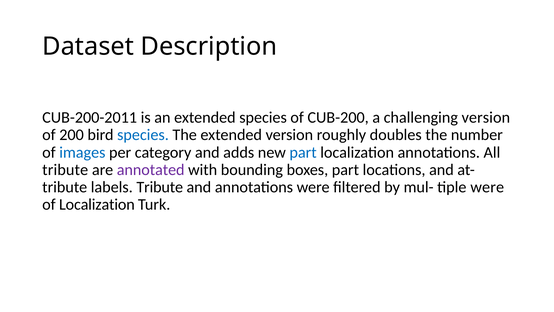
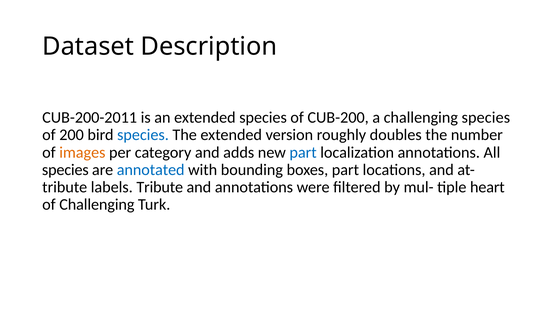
challenging version: version -> species (486, 117)
images colour: blue -> orange (82, 152)
tribute: tribute -> species (65, 170)
annotated colour: purple -> blue (151, 170)
tiple were: were -> heart (487, 187)
of Localization: Localization -> Challenging (97, 204)
